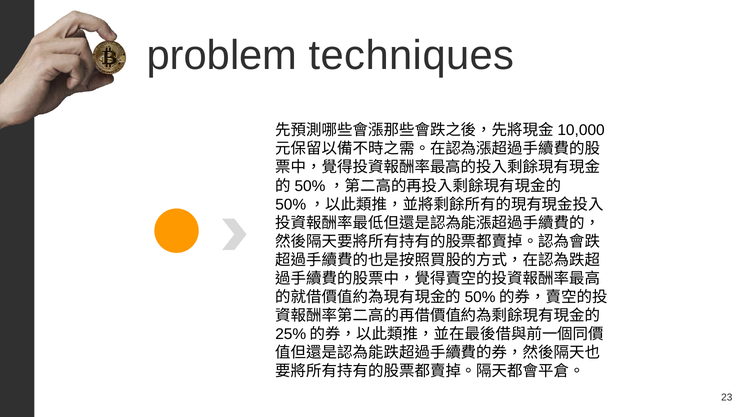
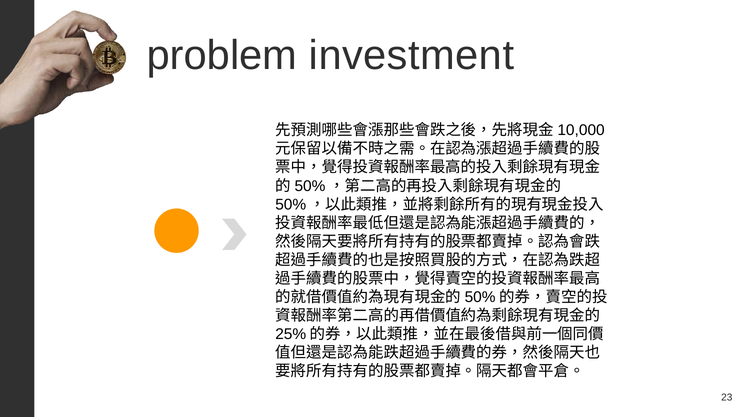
techniques: techniques -> investment (411, 56)
